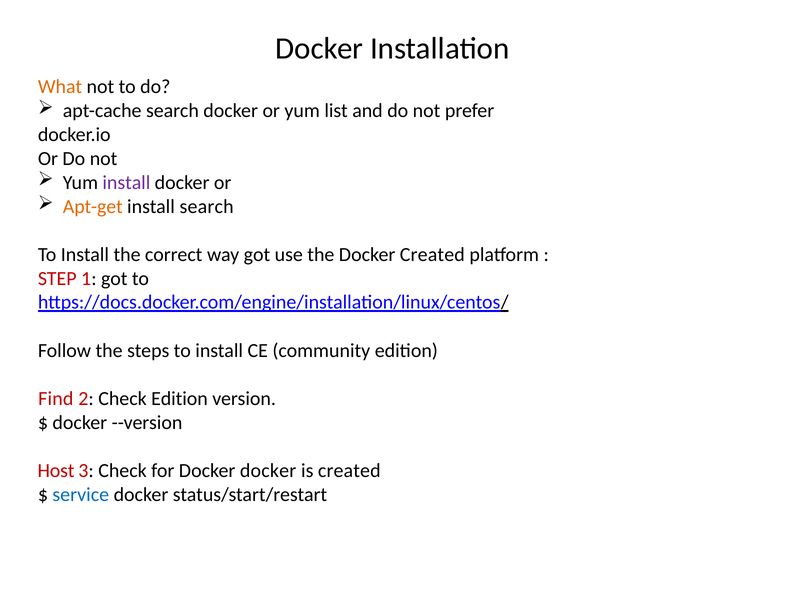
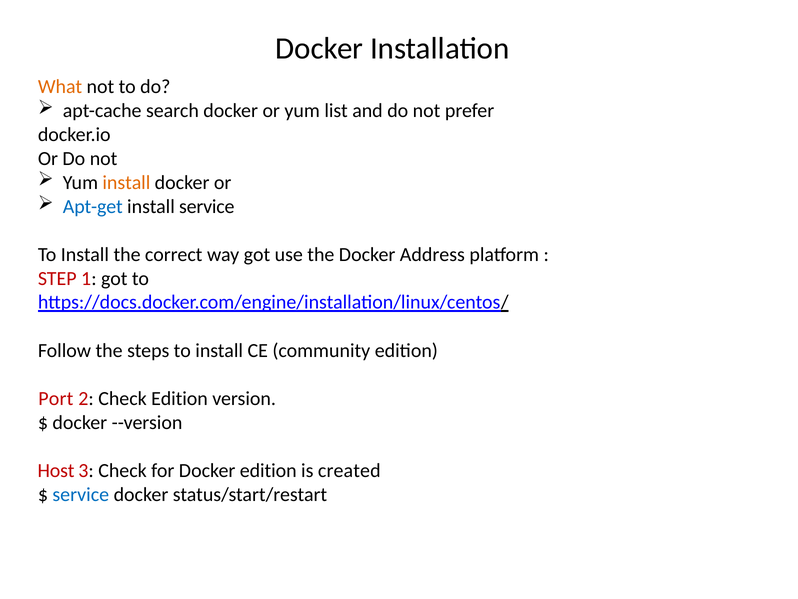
install colour: purple -> orange (126, 182)
Apt-get colour: orange -> blue (93, 206)
install search: search -> service (207, 206)
Docker Created: Created -> Address (432, 254)
Find: Find -> Port (56, 398)
Docker docker: docker -> edition (268, 470)
